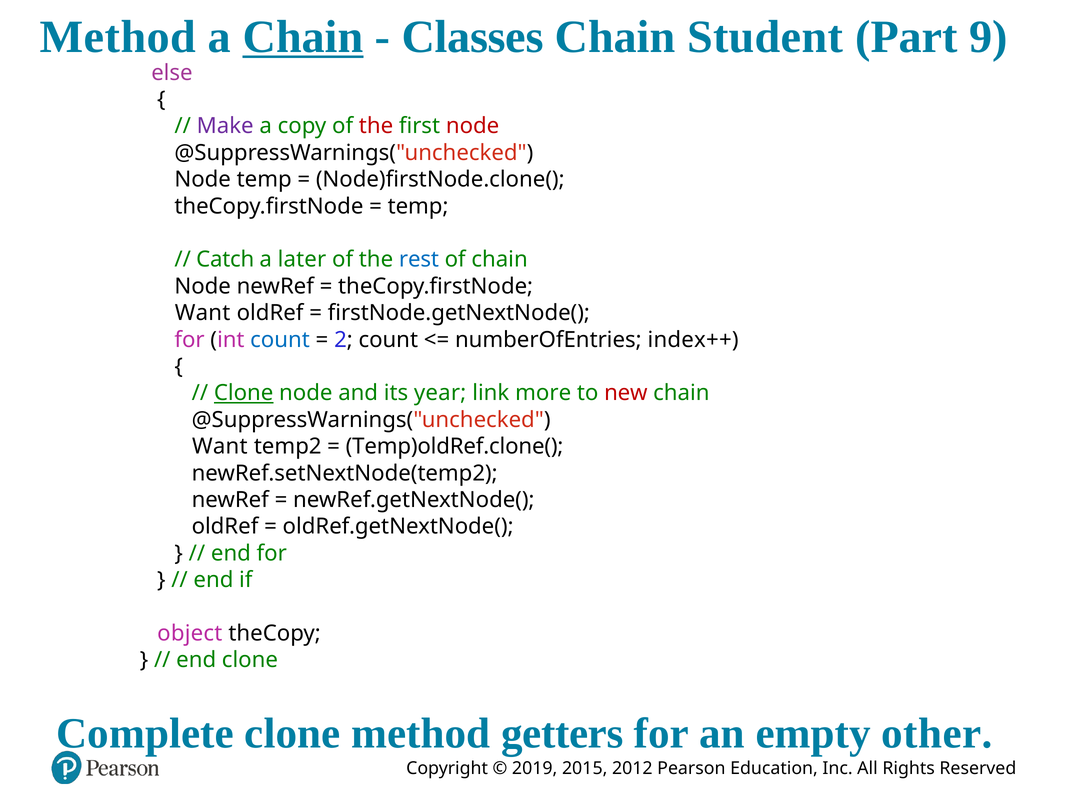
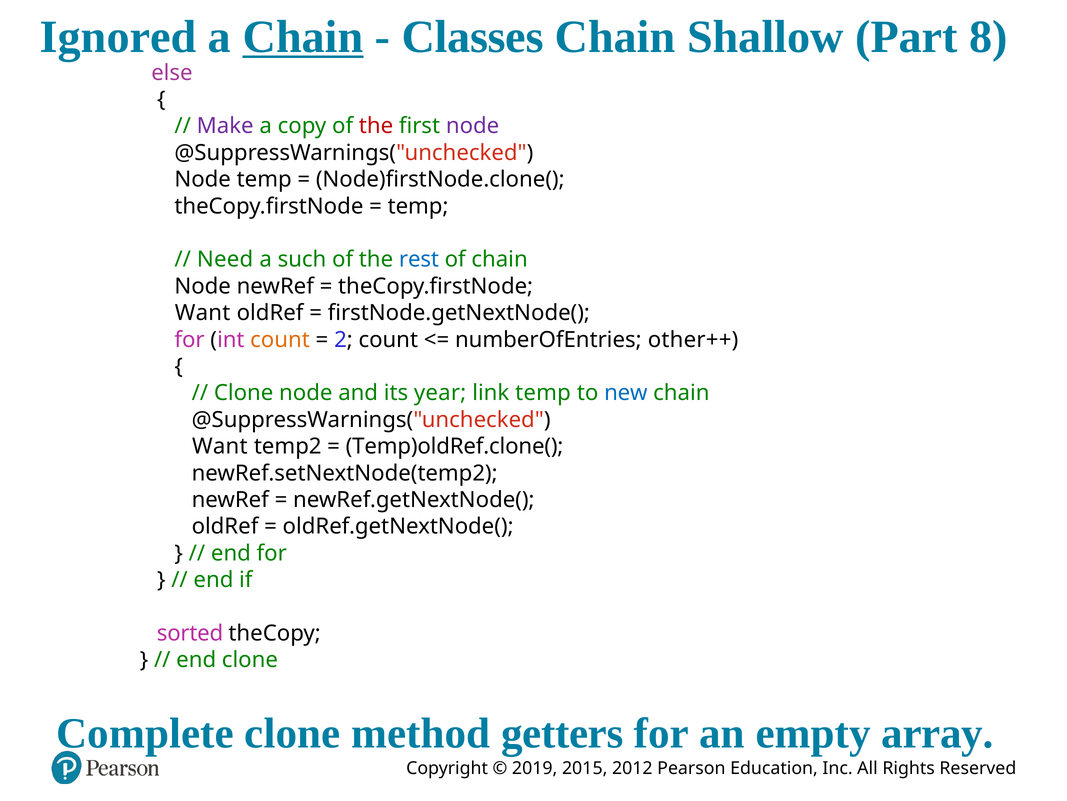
Method: Method -> Ignored (118, 37)
Student: Student -> Shallow (765, 37)
9: 9 -> 8 (989, 37)
node colour: red -> purple (473, 126)
Catch: Catch -> Need (225, 259)
later: later -> such (302, 259)
count colour: blue -> orange (280, 339)
index++: index++ -> other++ (693, 339)
Clone underline: present -> none (244, 393)
link more: more -> temp (543, 393)
new colour: red -> blue (626, 393)
object: object -> sorted (190, 633)
other: other -> array (937, 733)
